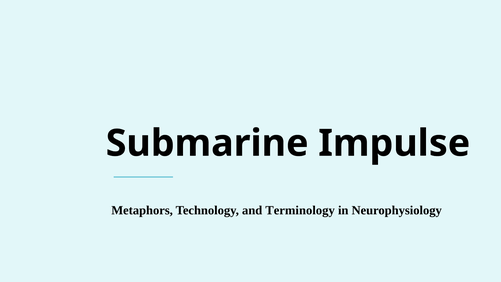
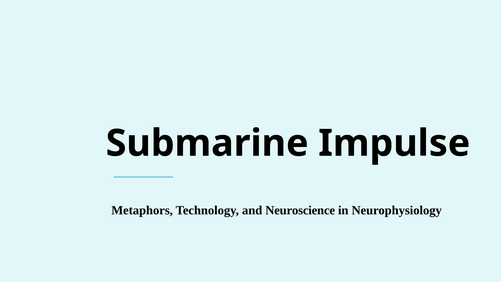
Terminology: Terminology -> Neuroscience (300, 210)
